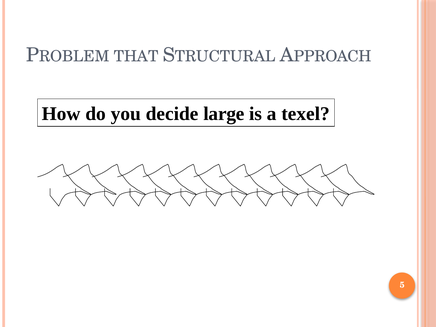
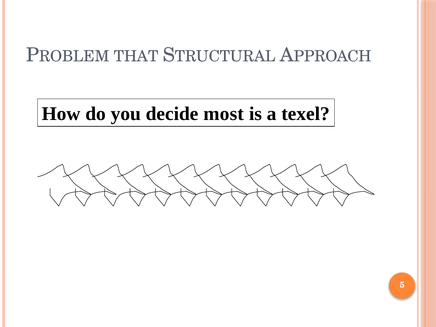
large: large -> most (224, 114)
